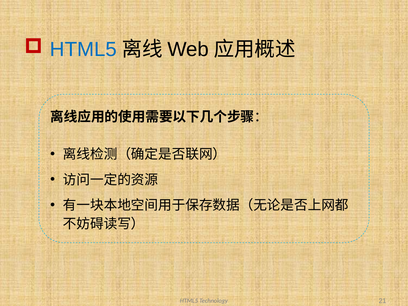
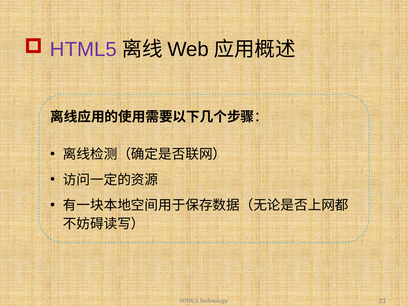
HTML5 colour: blue -> purple (83, 50)
